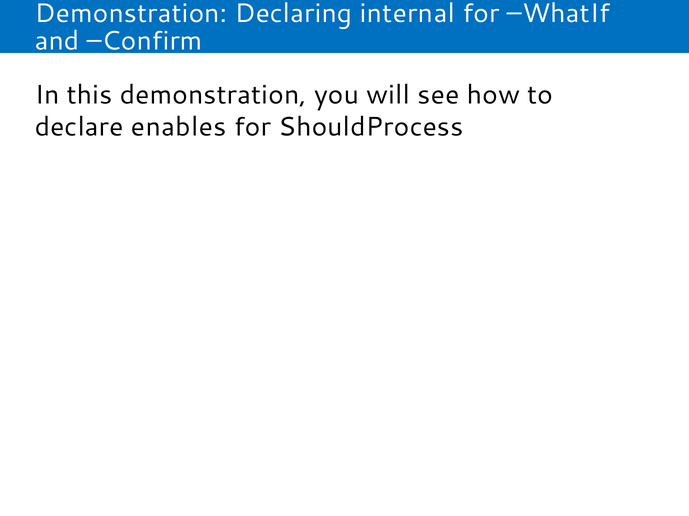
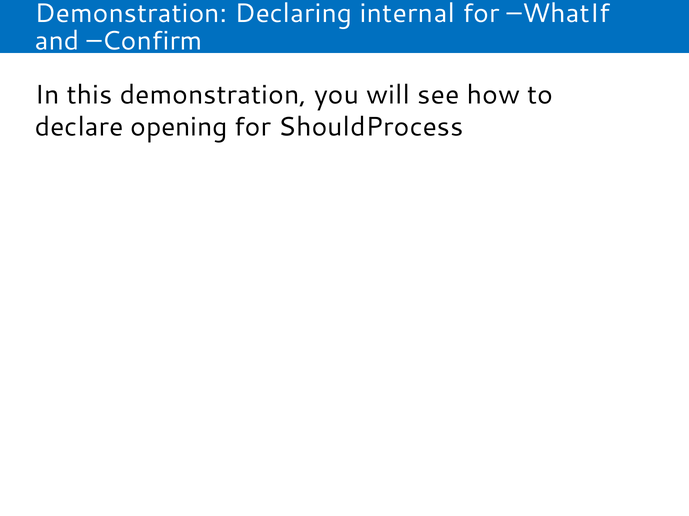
enables: enables -> opening (179, 127)
